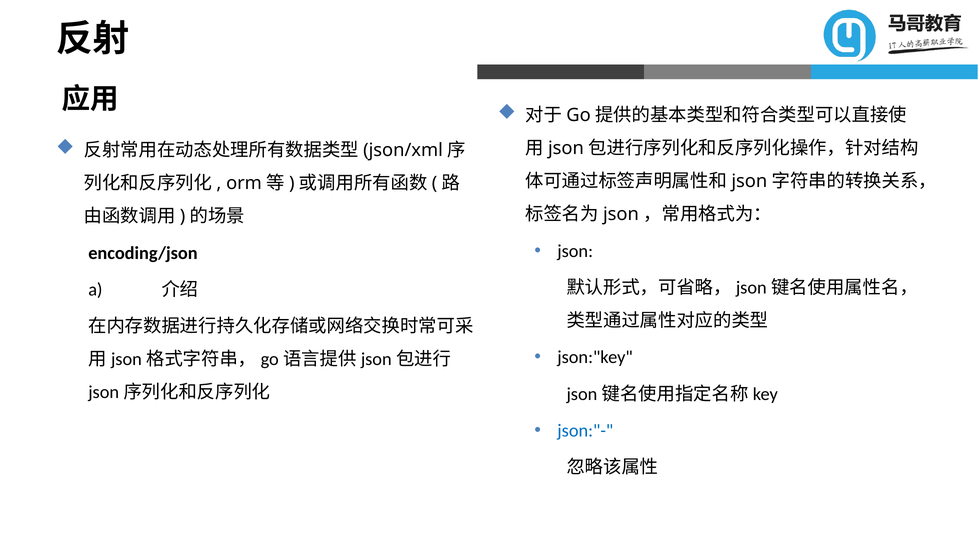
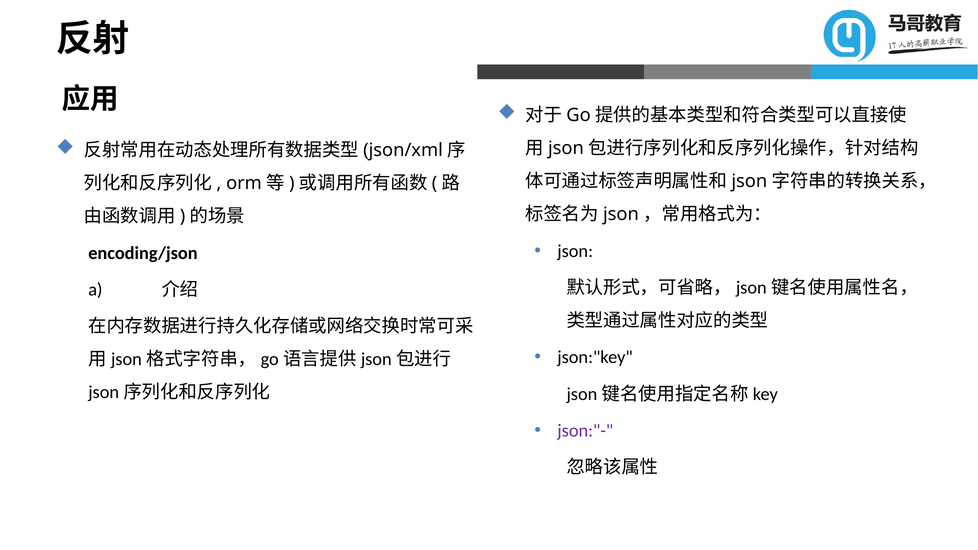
json:"- colour: blue -> purple (585, 431)
